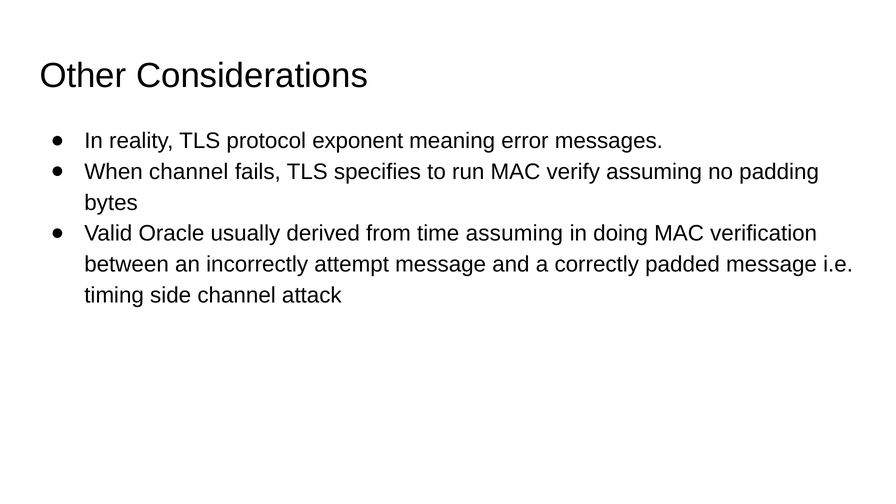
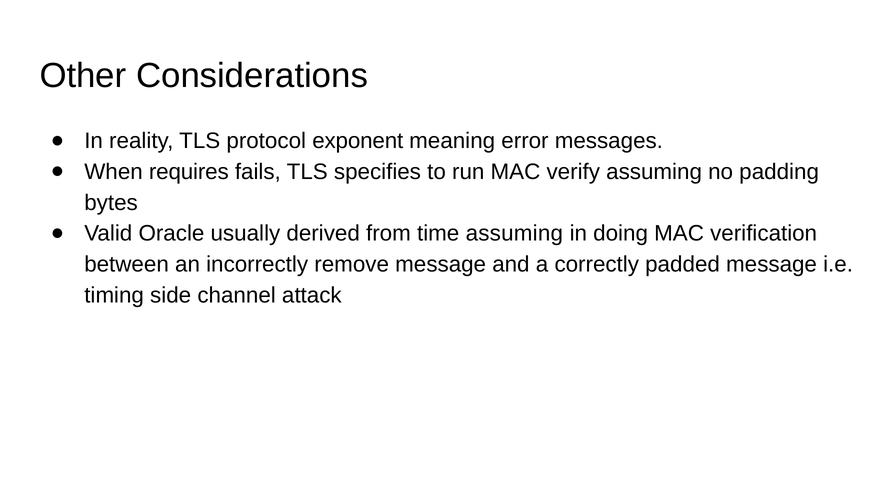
When channel: channel -> requires (189, 172)
attempt: attempt -> remove (352, 265)
